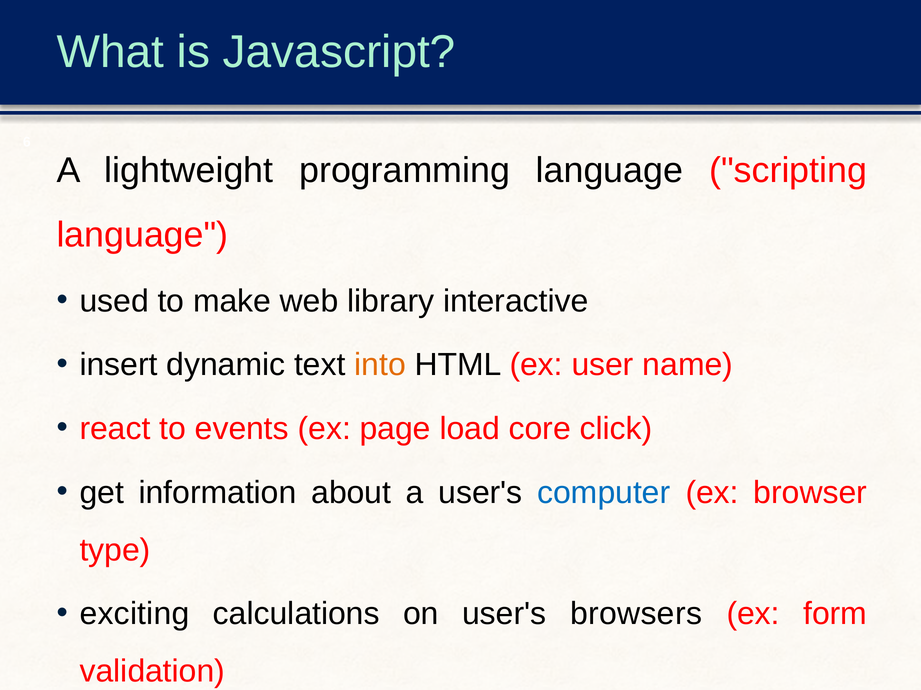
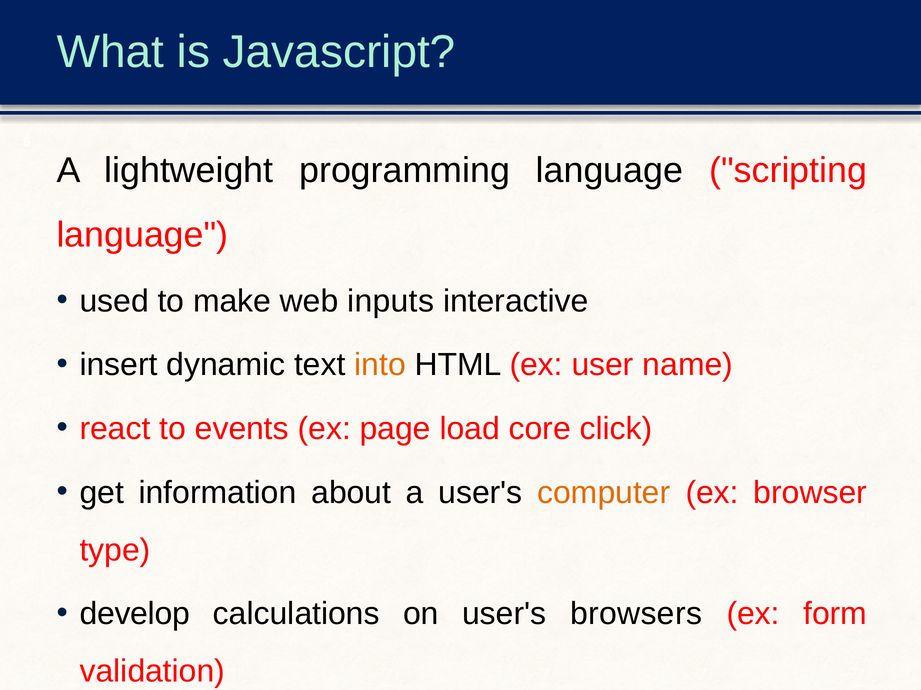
library: library -> inputs (391, 301)
computer colour: blue -> orange (604, 493)
exciting: exciting -> develop (135, 615)
